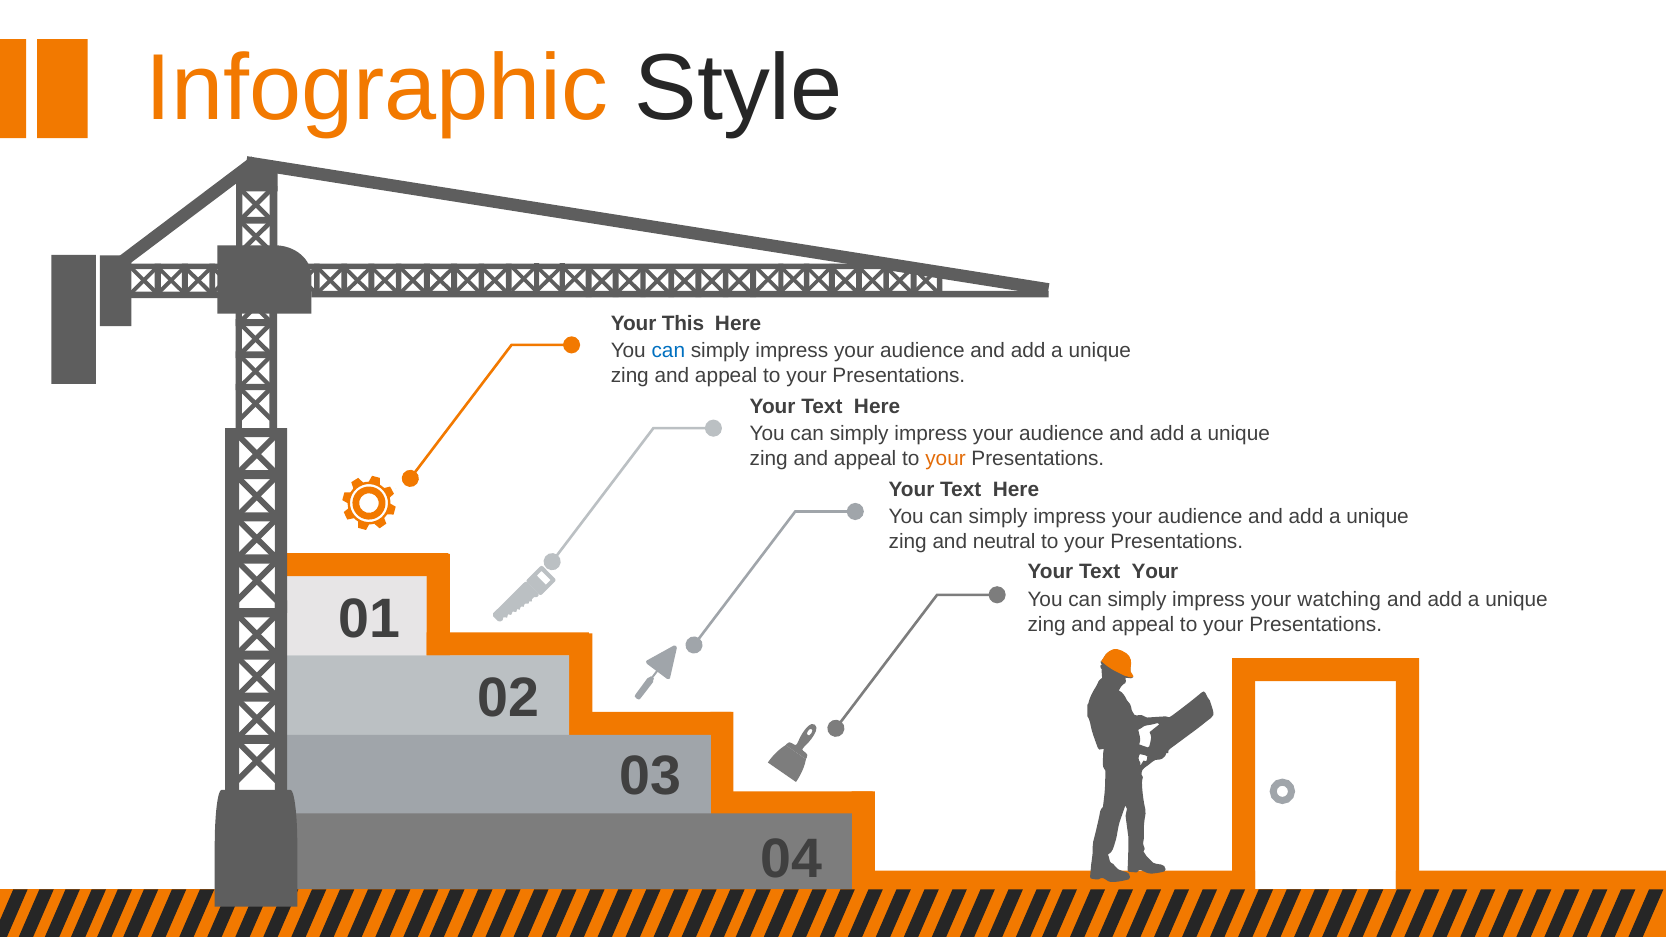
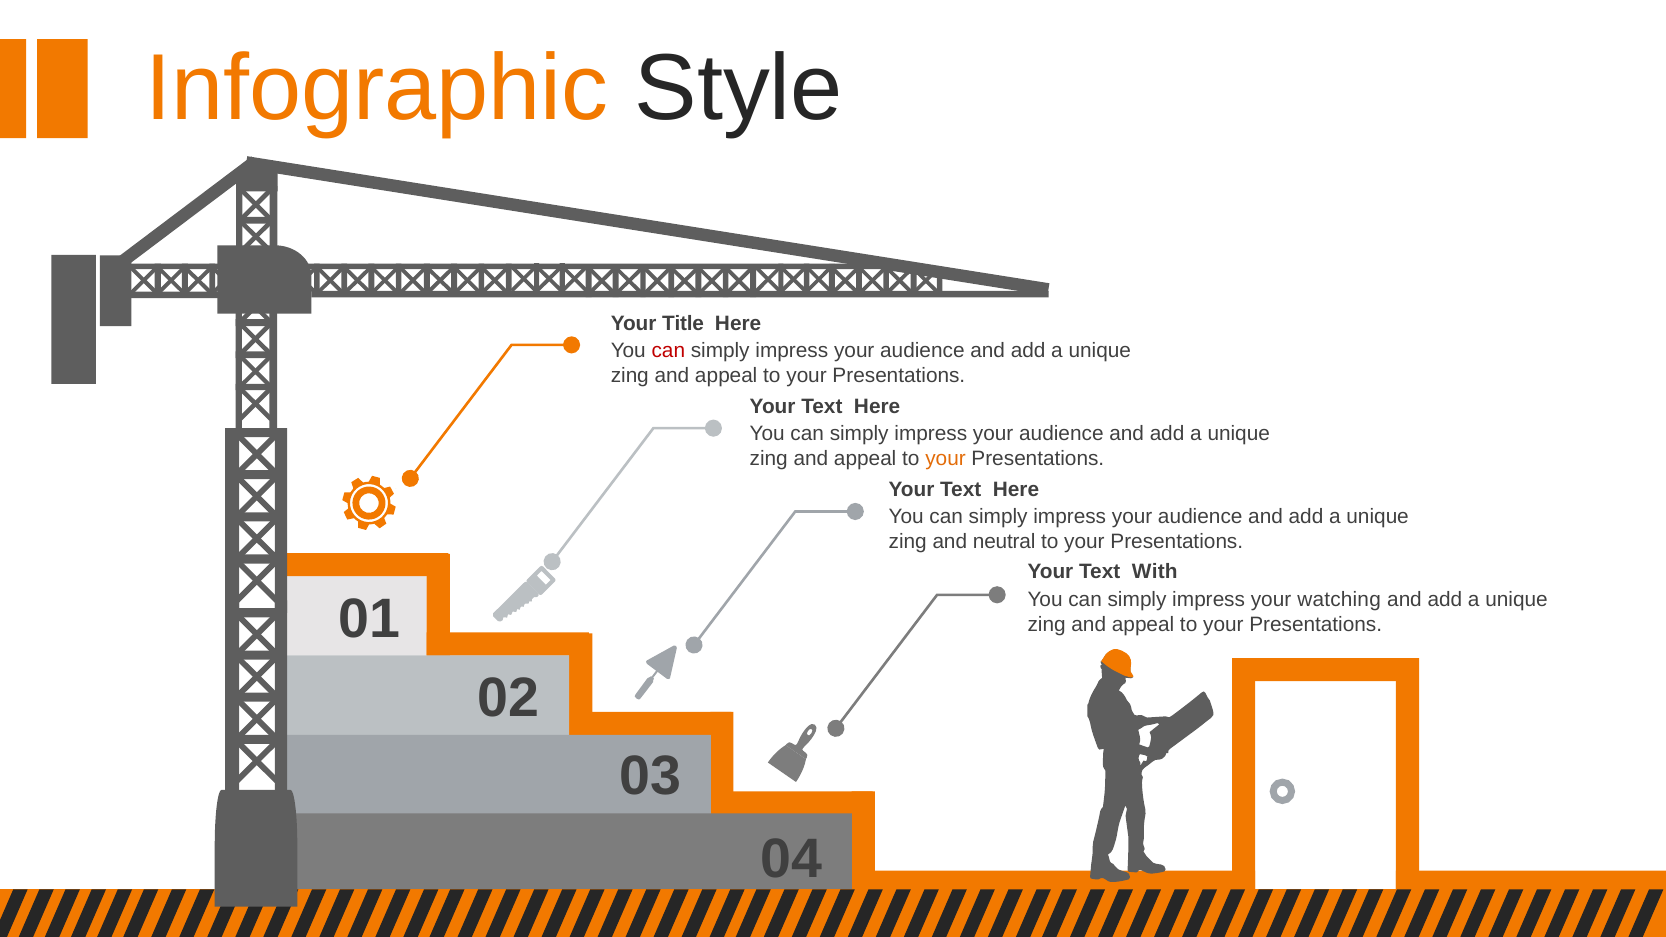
This: This -> Title (683, 324)
can colour: blue -> red (668, 351)
Text Your: Your -> With (1155, 572)
